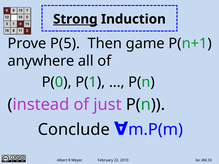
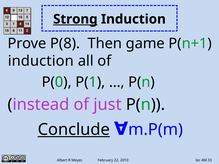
P(5: P(5 -> P(8 (65, 44)
anywhere: anywhere -> induction (41, 61)
Conclude underline: none -> present (74, 130)
